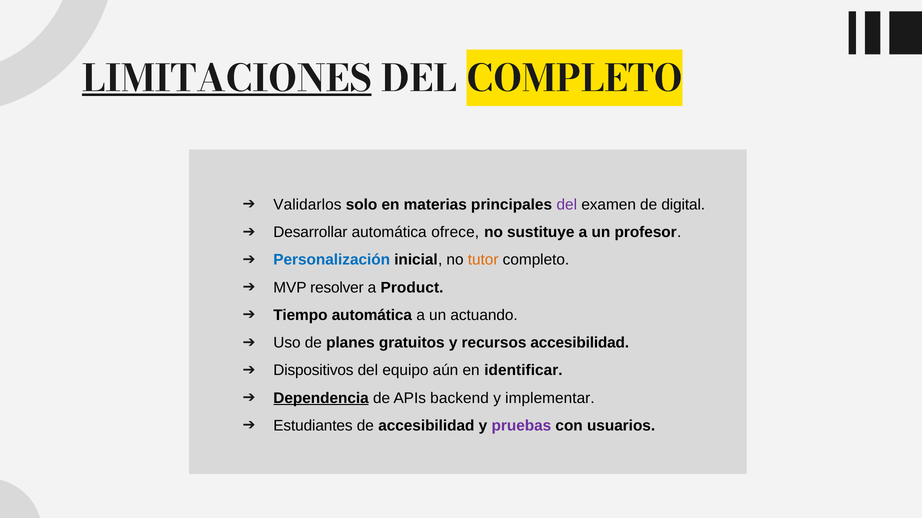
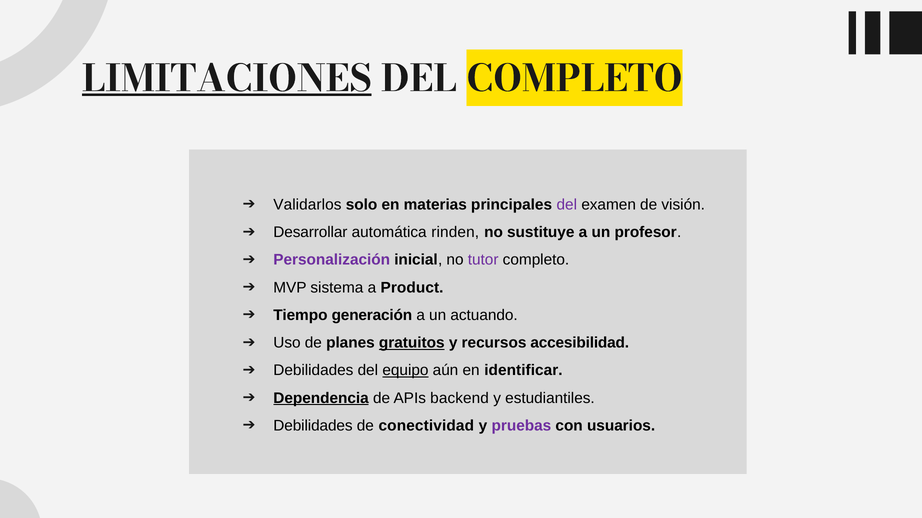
digital: digital -> visión (683, 205)
ofrece: ofrece -> rinden (455, 233)
Personalización colour: blue -> purple (332, 260)
tutor colour: orange -> purple (483, 260)
resolver: resolver -> sistema (337, 288)
Tiempo automática: automática -> generación (372, 316)
gratuitos underline: none -> present (412, 343)
Dispositivos: Dispositivos -> Debilidades (313, 371)
equipo underline: none -> present (405, 371)
implementar: implementar -> estudiantiles (550, 399)
Estudiantes: Estudiantes -> Debilidades (313, 426)
de accesibilidad: accesibilidad -> conectividad (426, 426)
